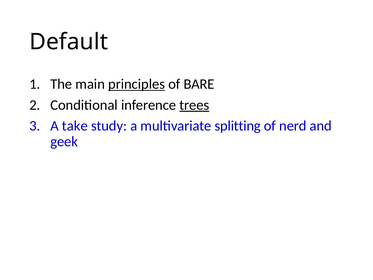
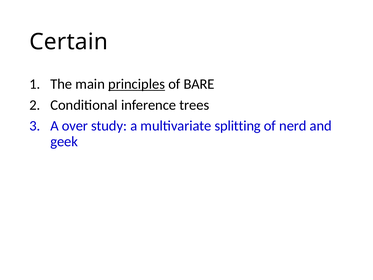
Default: Default -> Certain (69, 42)
trees underline: present -> none (194, 105)
take: take -> over (75, 126)
